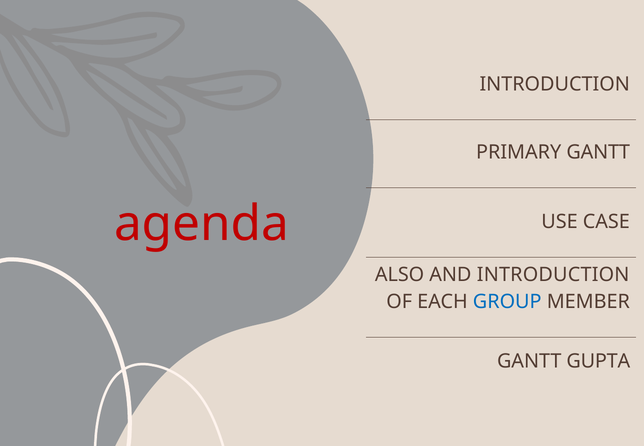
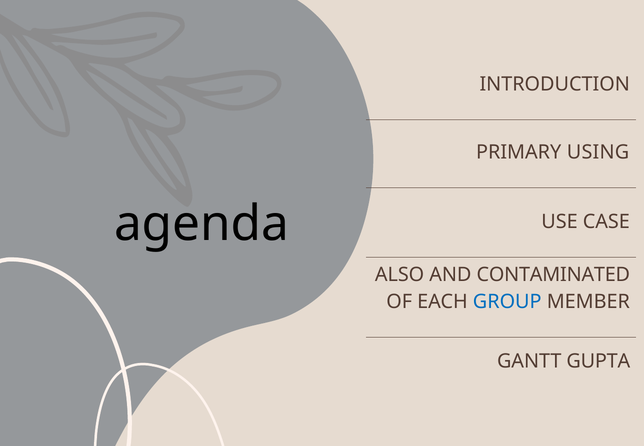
PRIMARY GANTT: GANTT -> USING (598, 152)
agenda colour: red -> black (202, 224)
AND INTRODUCTION: INTRODUCTION -> CONTAMINATED (553, 275)
